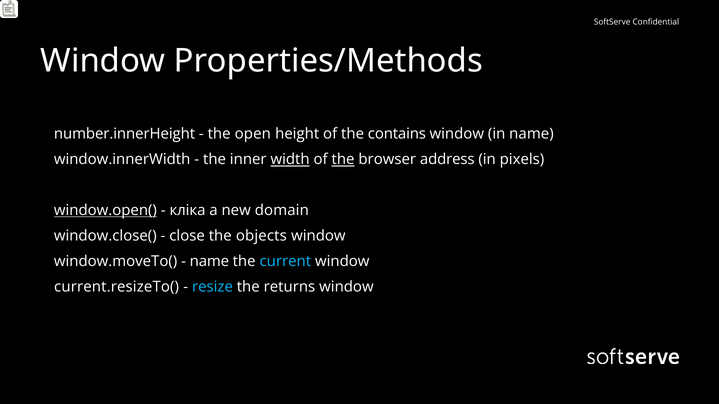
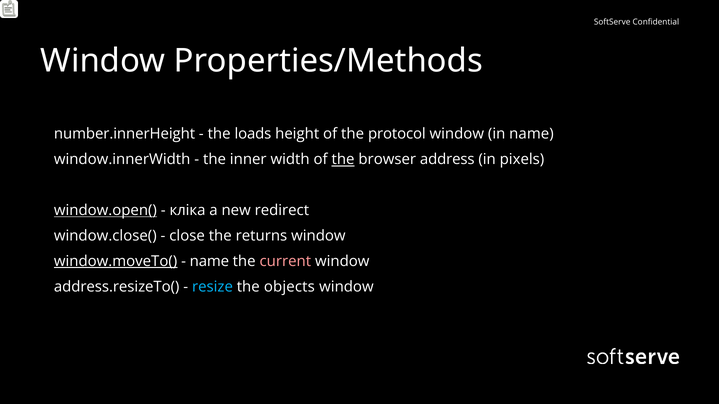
open: open -> loads (253, 134)
contains: contains -> protocol (397, 134)
width underline: present -> none (290, 160)
domain: domain -> redirect (282, 210)
objects: objects -> returns (261, 236)
window.moveTo( underline: none -> present (116, 261)
current colour: light blue -> pink (285, 261)
current.resizeTo(: current.resizeTo( -> address.resizeTo( (117, 287)
returns: returns -> objects (289, 287)
